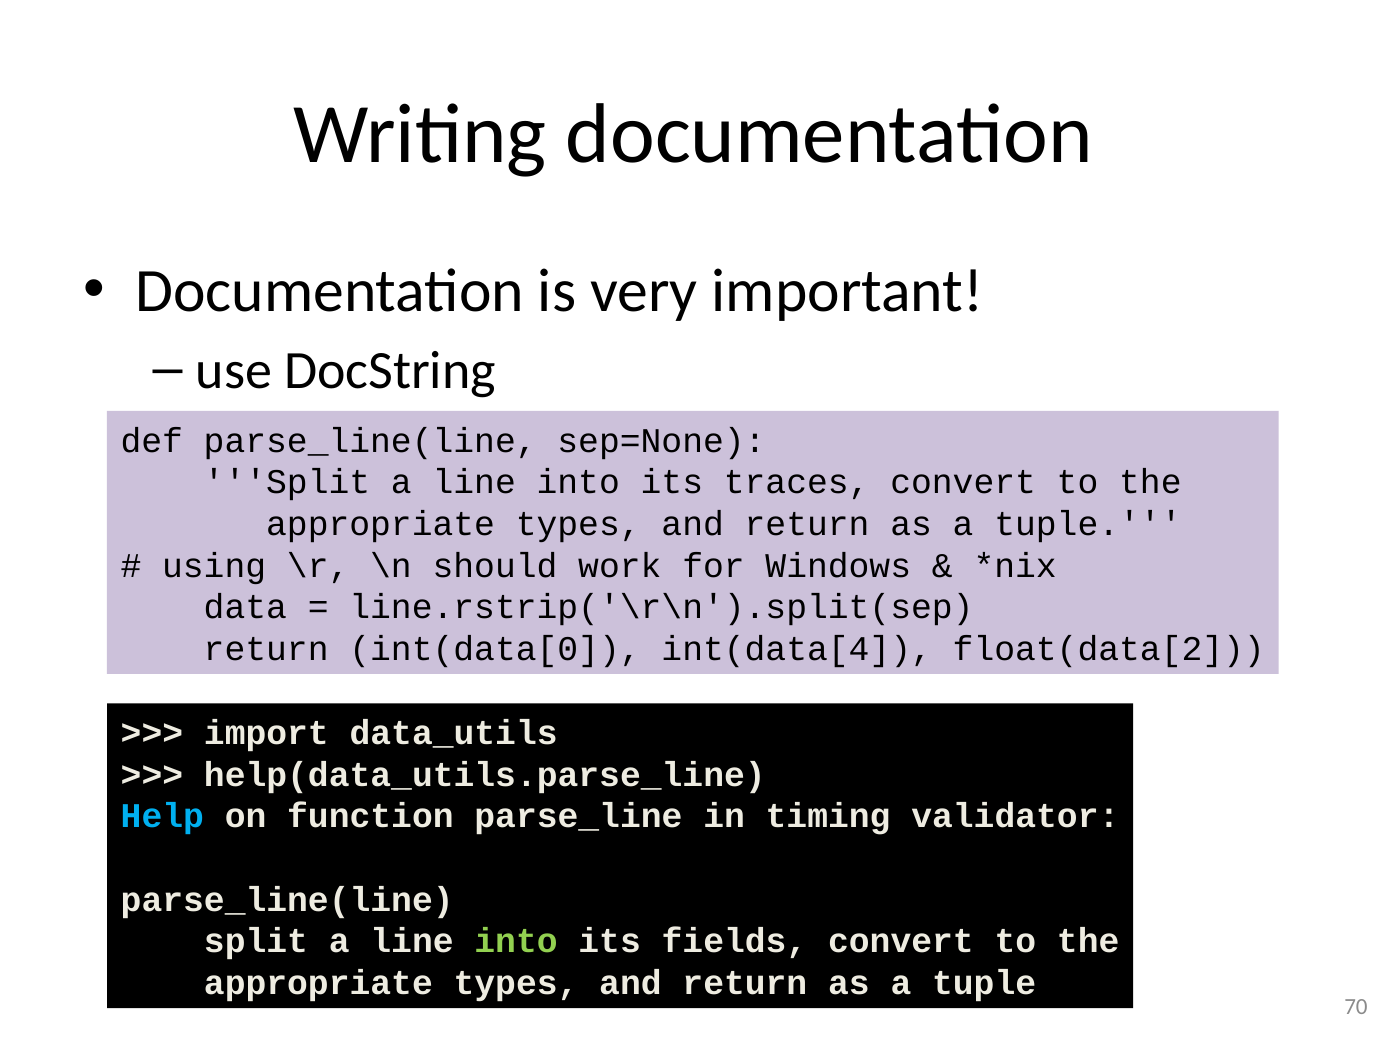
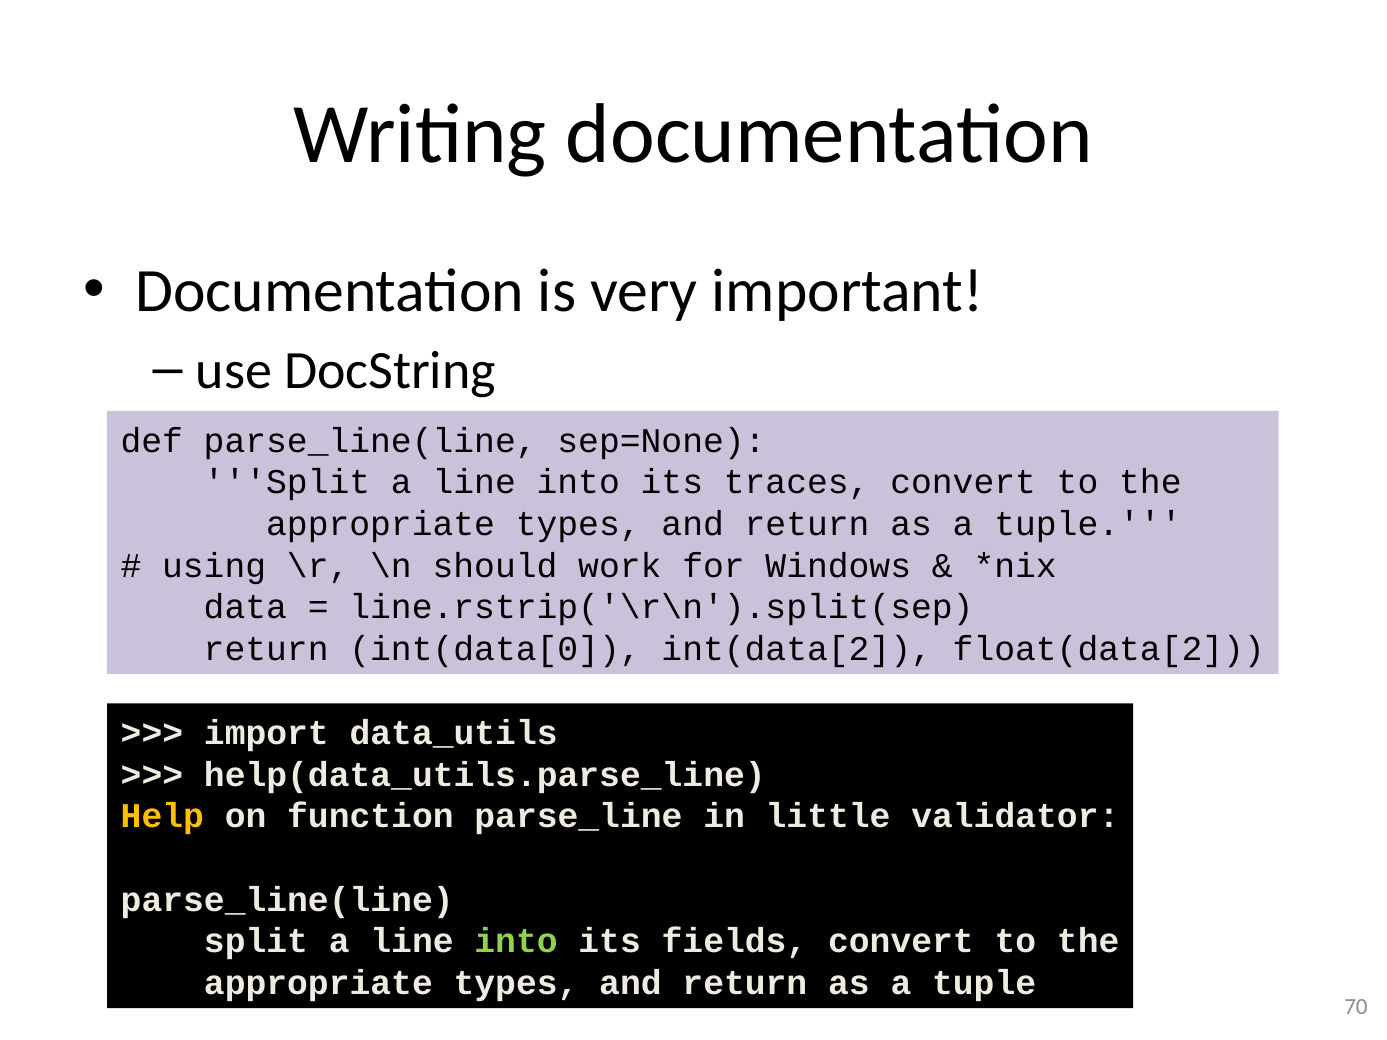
int(data[4: int(data[4 -> int(data[2 (797, 649)
Help colour: light blue -> yellow (162, 817)
timing: timing -> little (828, 817)
